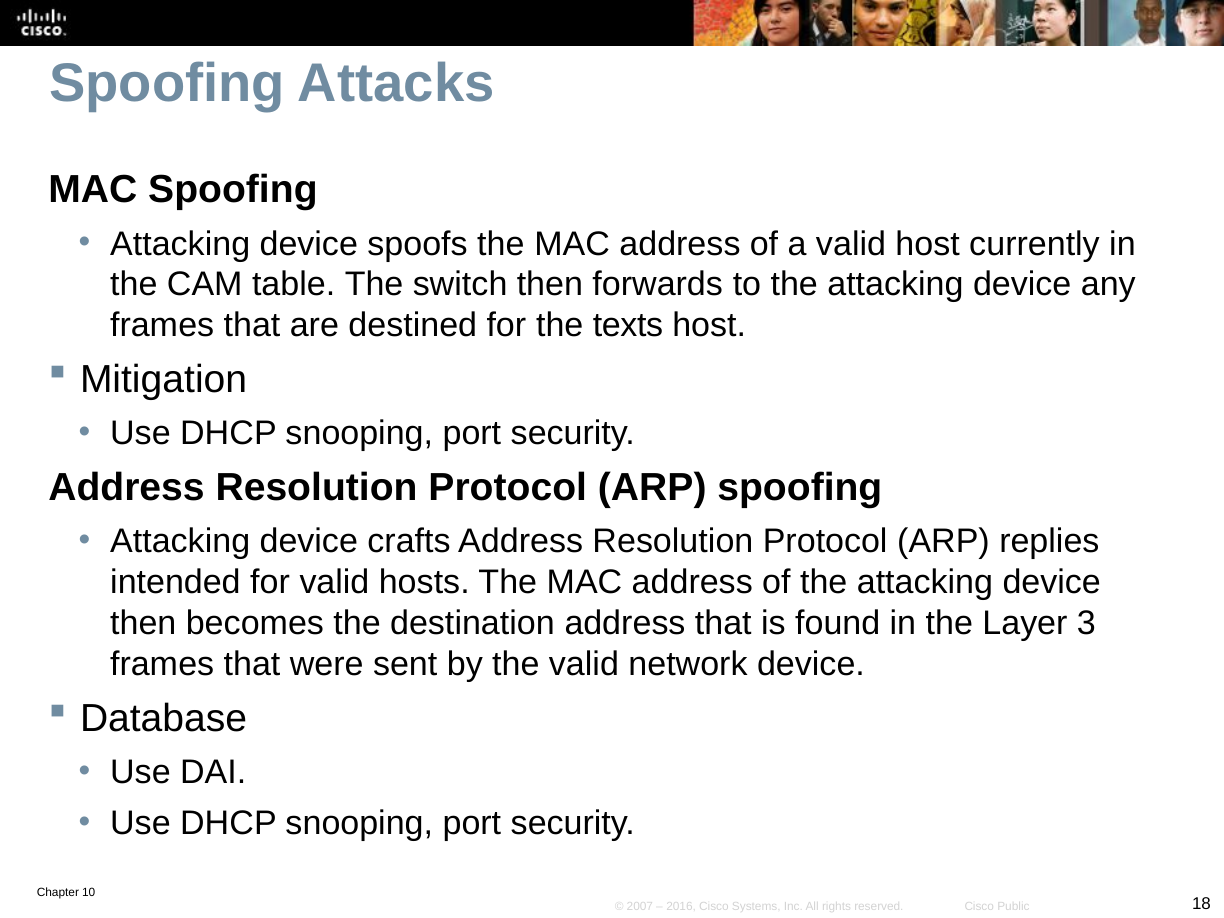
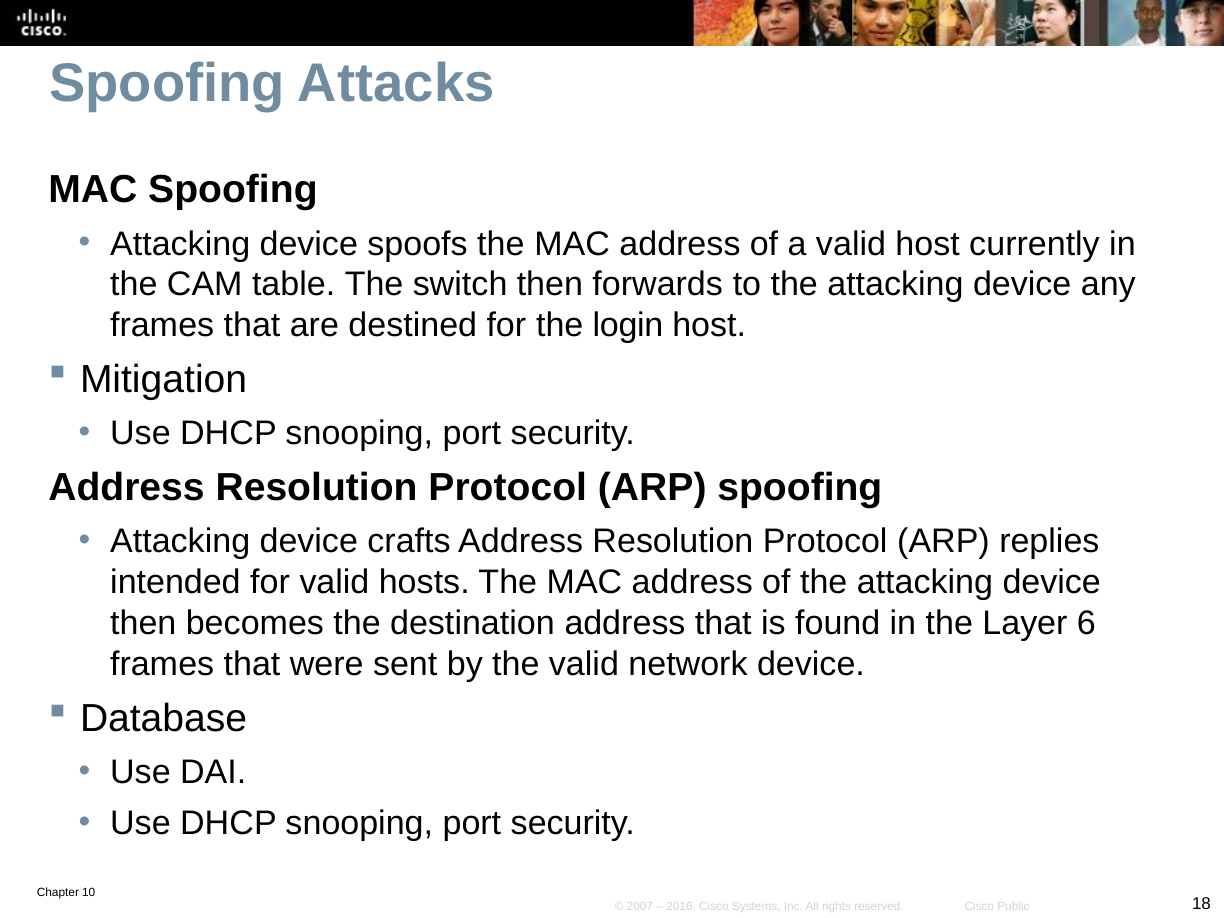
texts: texts -> login (628, 325)
3: 3 -> 6 (1086, 623)
